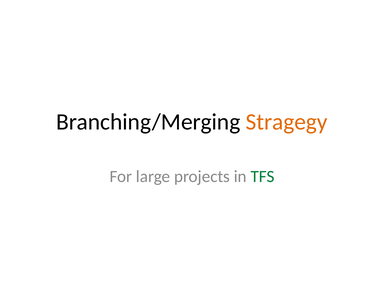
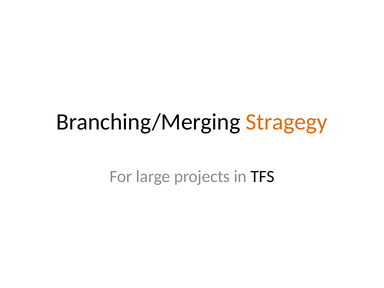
TFS colour: green -> black (262, 177)
